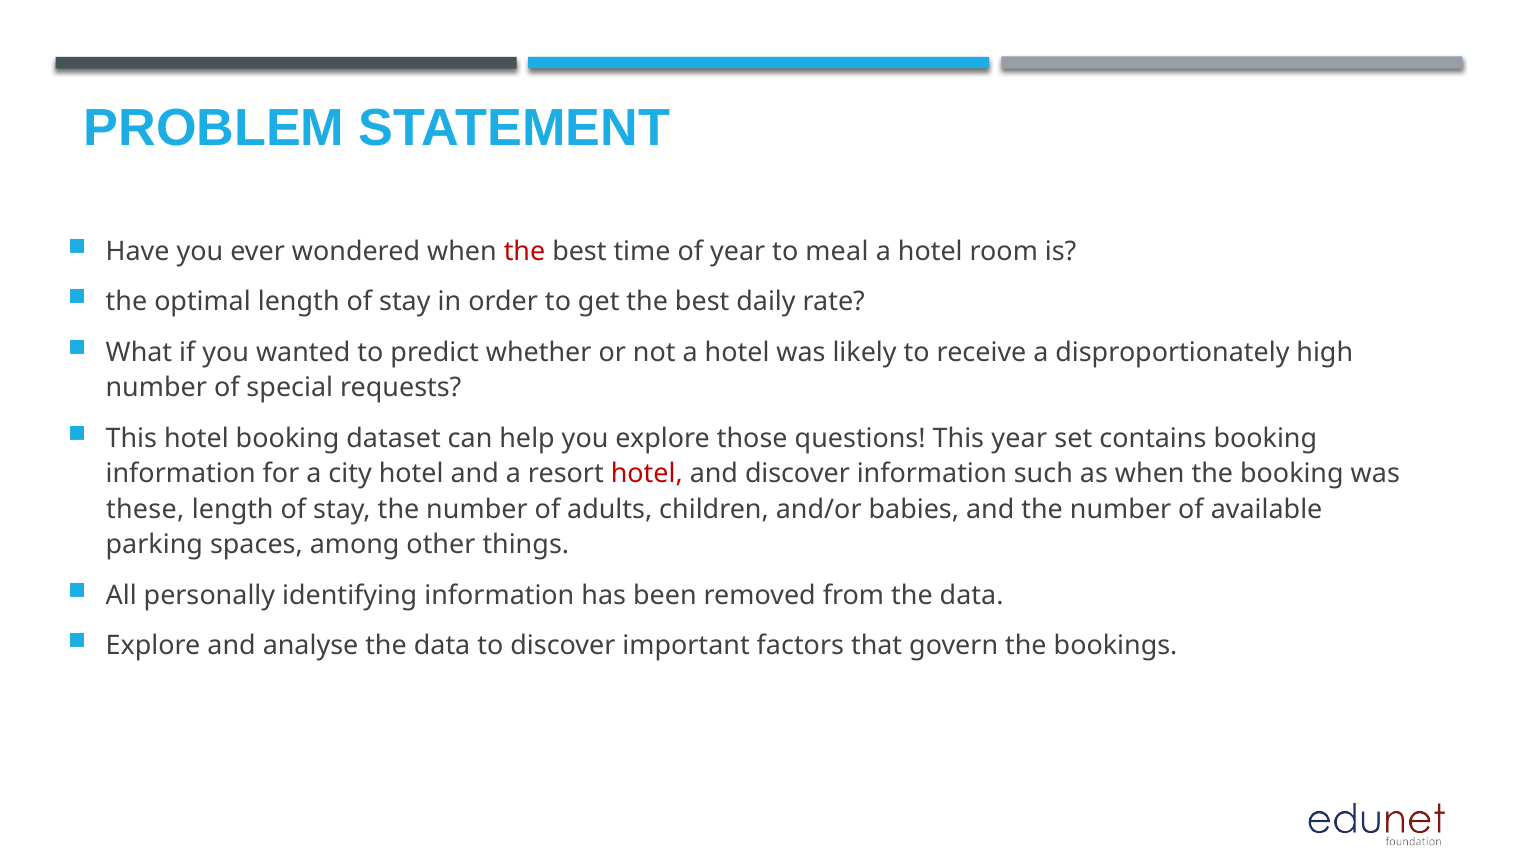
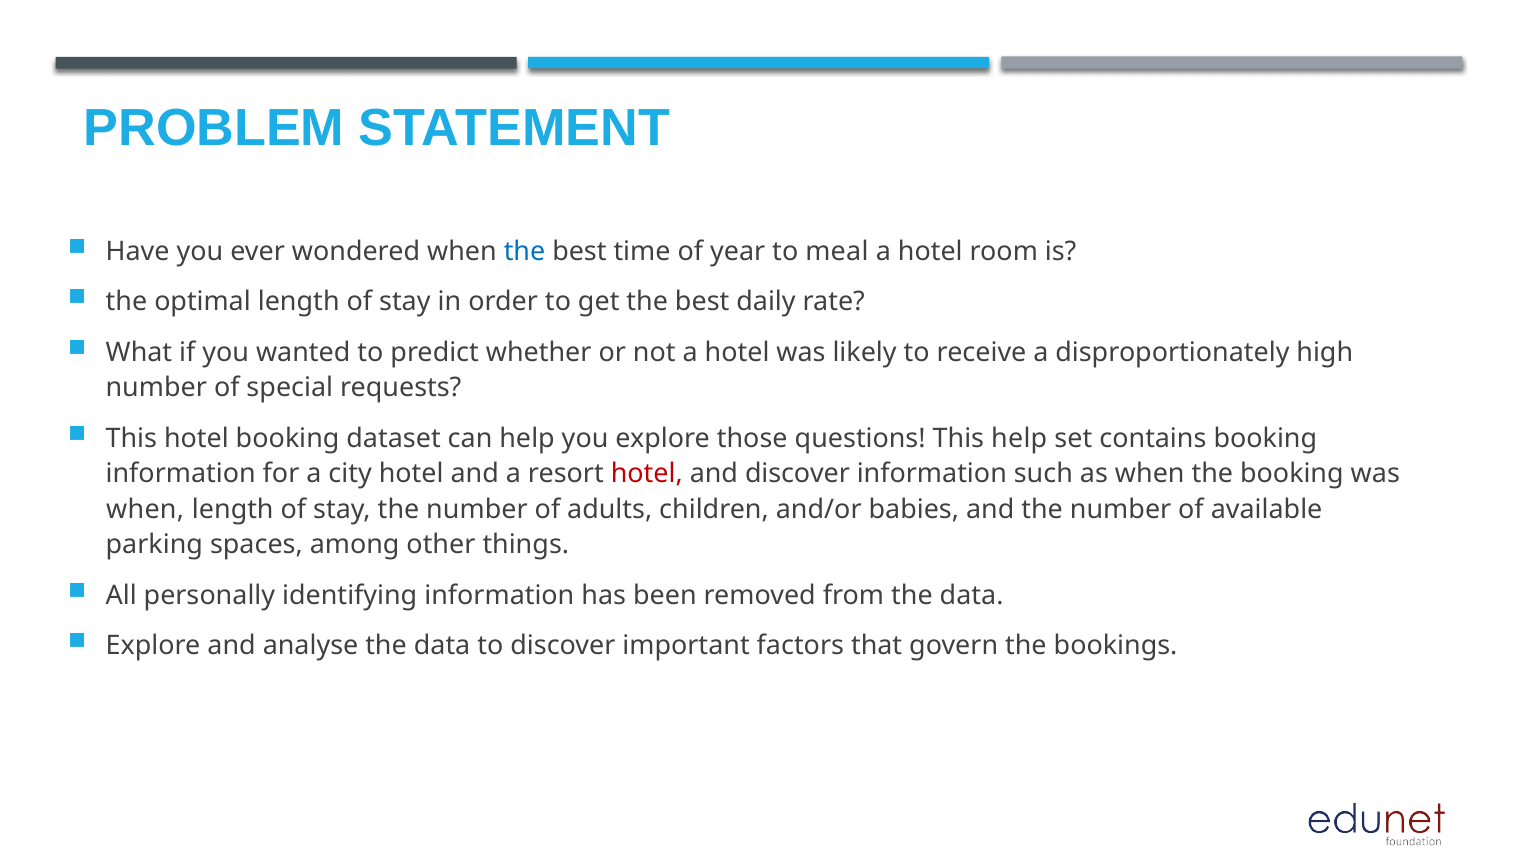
the colour: red -> blue (525, 252)
This year: year -> help (1019, 438)
these: these -> when (145, 509)
